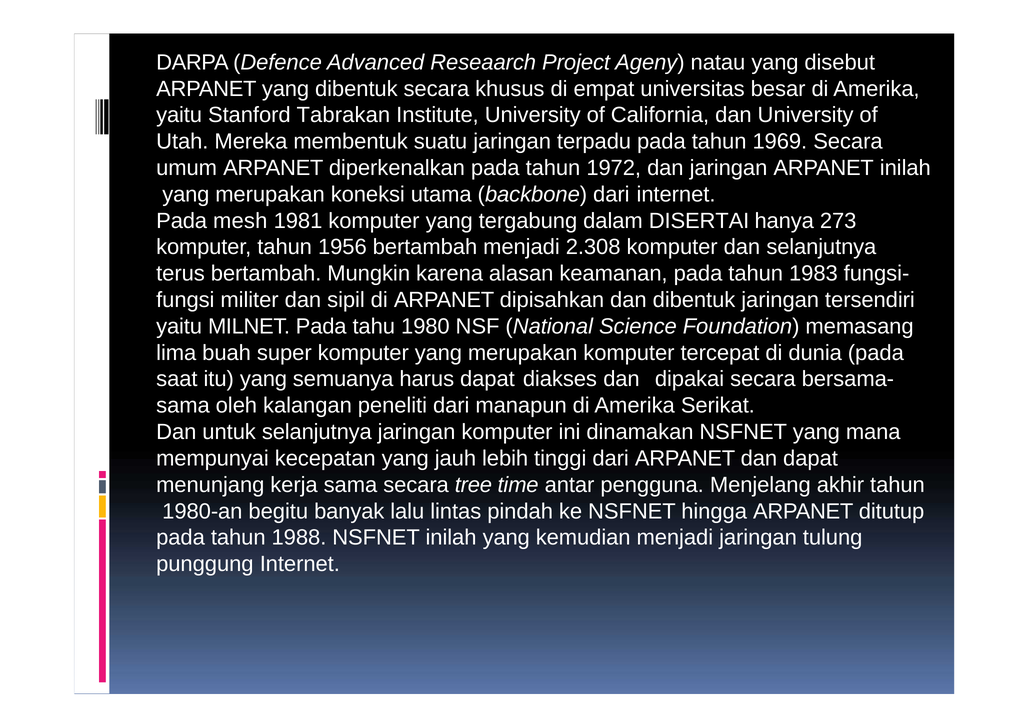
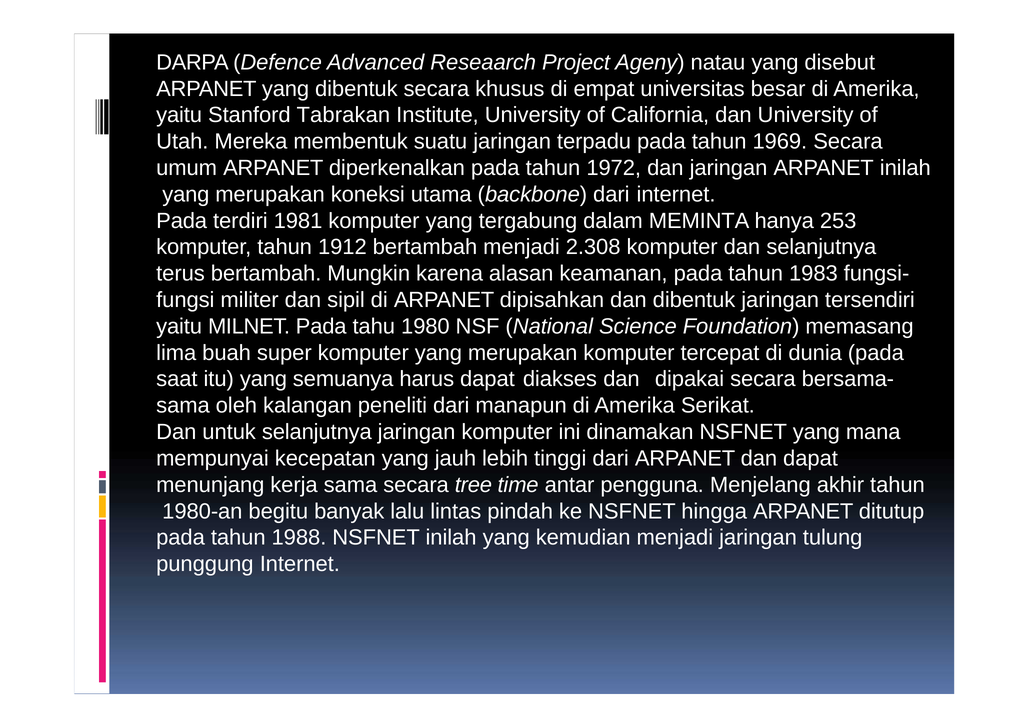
mesh: mesh -> terdiri (240, 221)
DISERTAI: DISERTAI -> MEMINTA (699, 221)
273: 273 -> 253 (838, 221)
1956: 1956 -> 1912 (342, 247)
